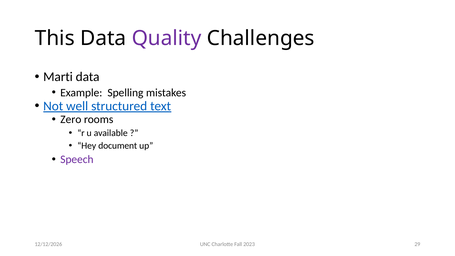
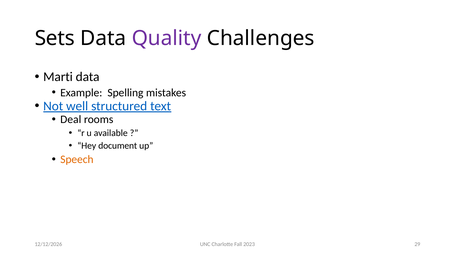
This: This -> Sets (55, 38)
Zero: Zero -> Deal (71, 119)
Speech colour: purple -> orange (77, 159)
